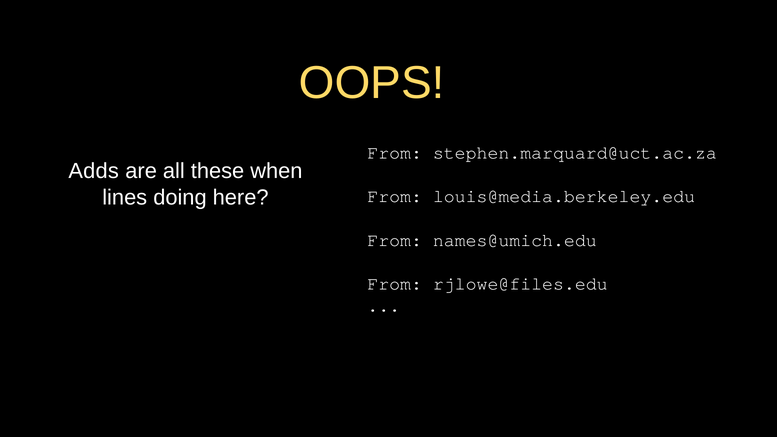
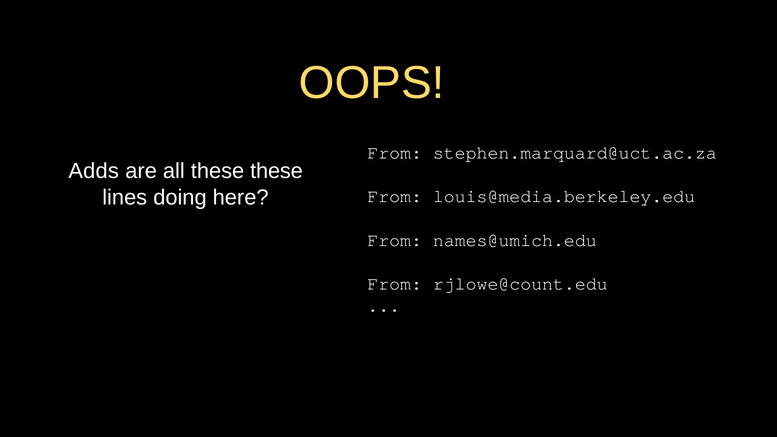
these when: when -> these (277, 171)
rjlowe@files.edu: rjlowe@files.edu -> rjlowe@count.edu (520, 284)
